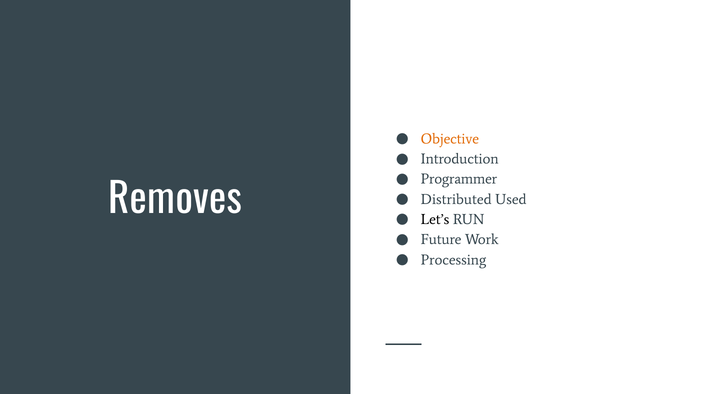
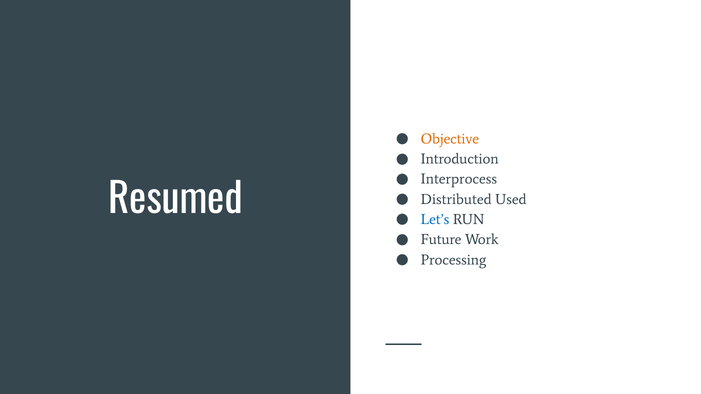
Programmer: Programmer -> Interprocess (459, 179)
Removes: Removes -> Resumed (175, 200)
Let’s colour: black -> blue (435, 220)
